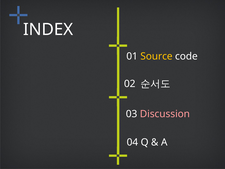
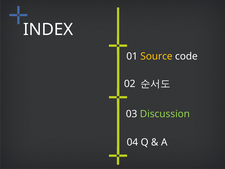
Discussion colour: pink -> light green (165, 114)
